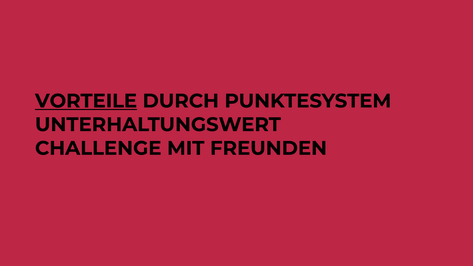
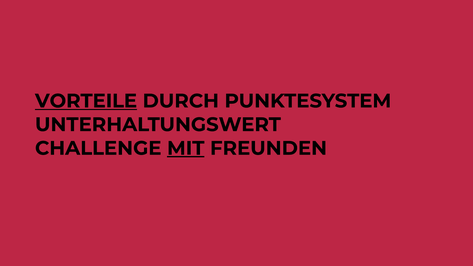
MIT underline: none -> present (186, 148)
